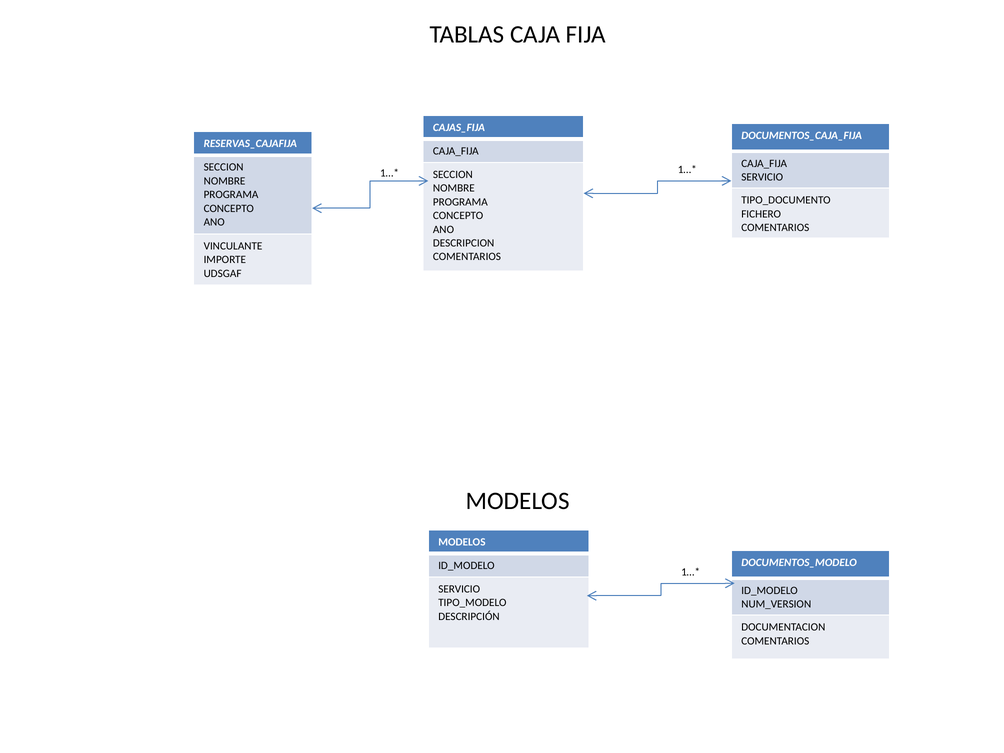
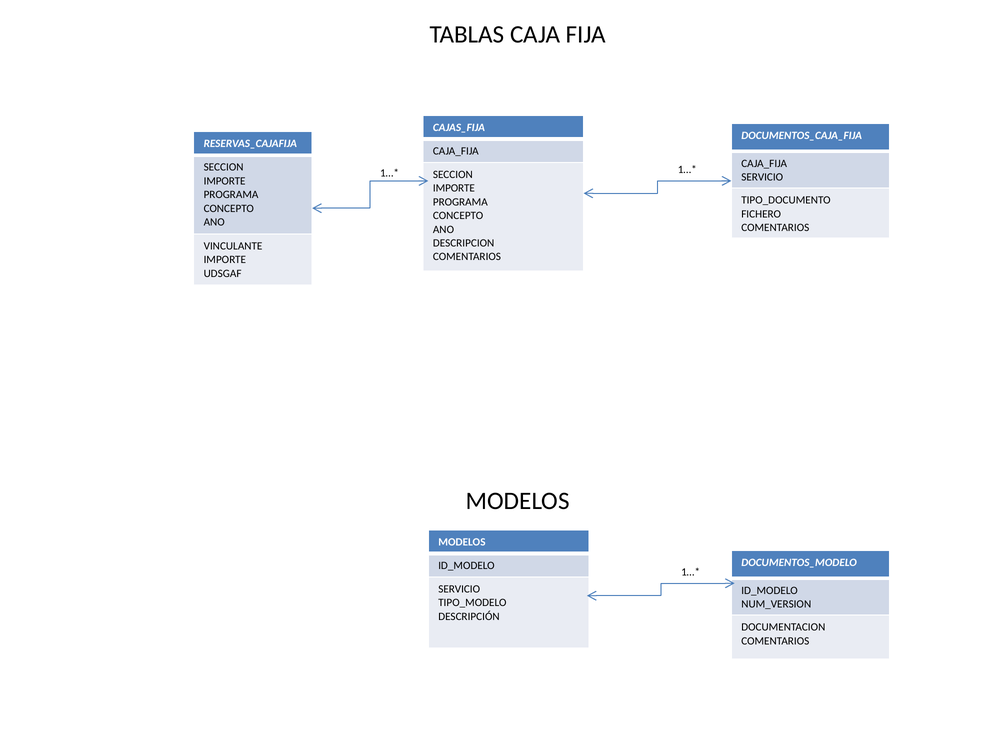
NOMBRE: NOMBRE -> IMPORTE (225, 181)
NOMBRE: NOMBRE -> IMPORTE (454, 188)
